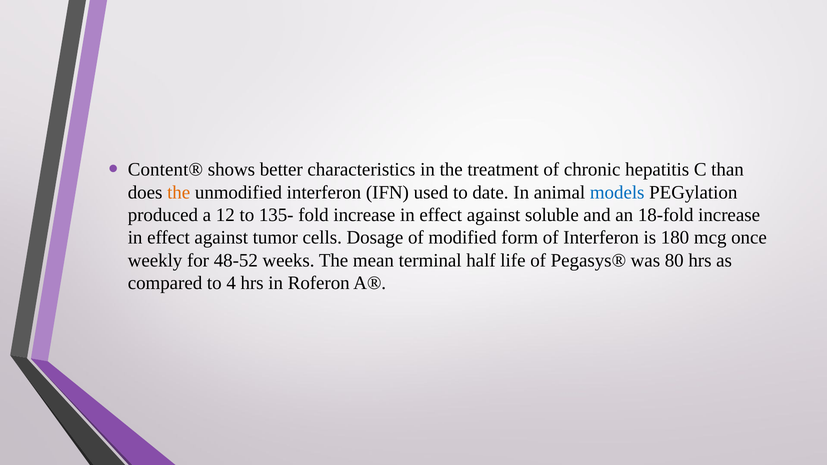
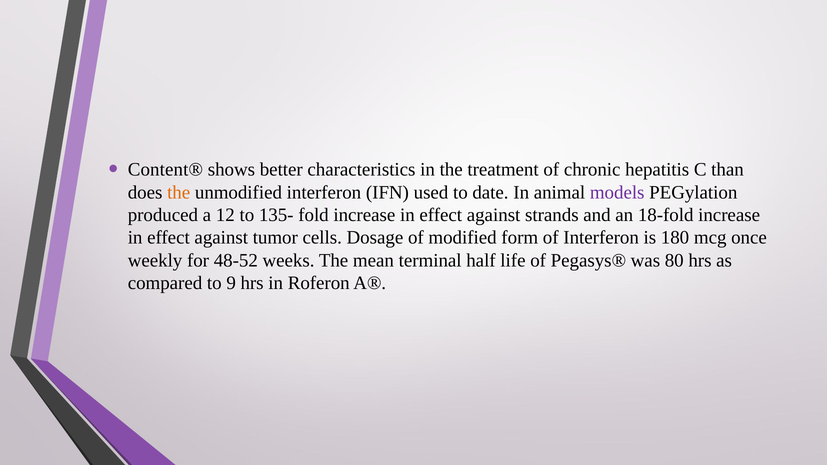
models colour: blue -> purple (617, 192)
soluble: soluble -> strands (552, 215)
4: 4 -> 9 (231, 283)
